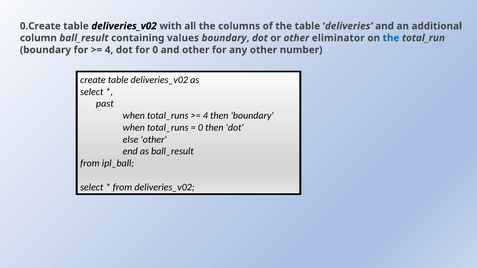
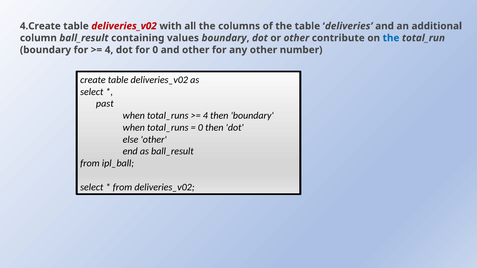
0.Create: 0.Create -> 4.Create (40, 26)
deliveries_v02 colour: black -> red (124, 26)
eliminator: eliminator -> contribute (338, 38)
